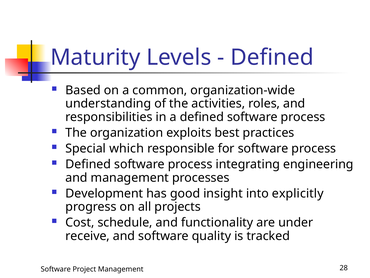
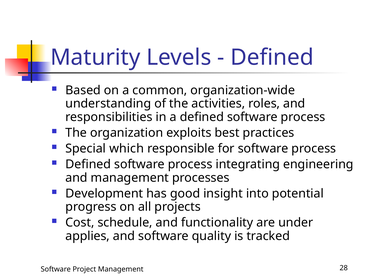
explicitly: explicitly -> potential (298, 193)
receive: receive -> applies (88, 236)
